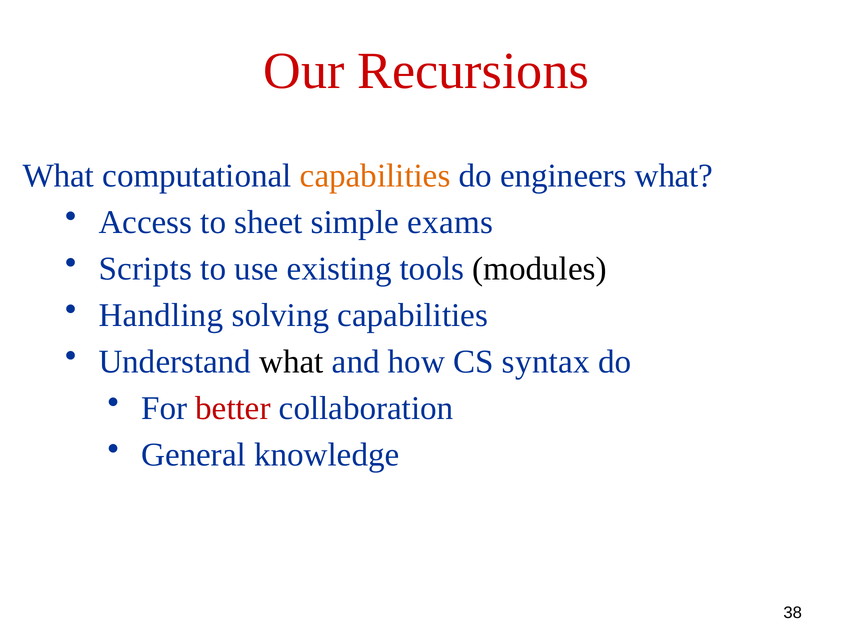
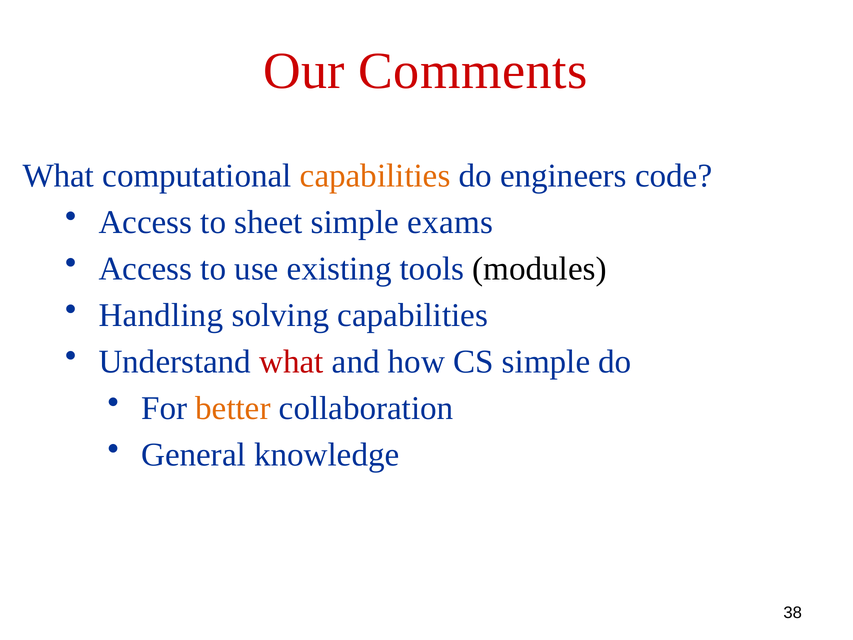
Recursions: Recursions -> Comments (473, 71)
engineers what: what -> code (674, 176)
Scripts: Scripts -> Access (145, 269)
what colour: black -> red (291, 362)
CS syntax: syntax -> simple (546, 362)
better colour: red -> orange (233, 408)
